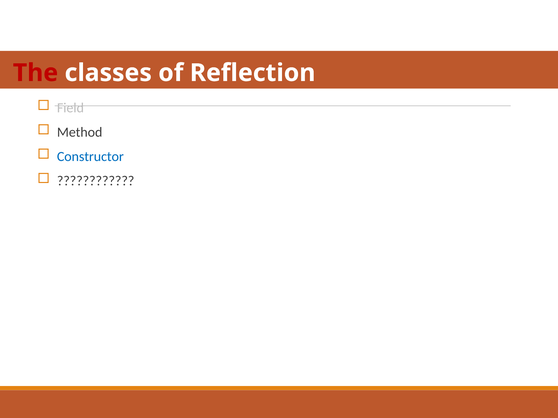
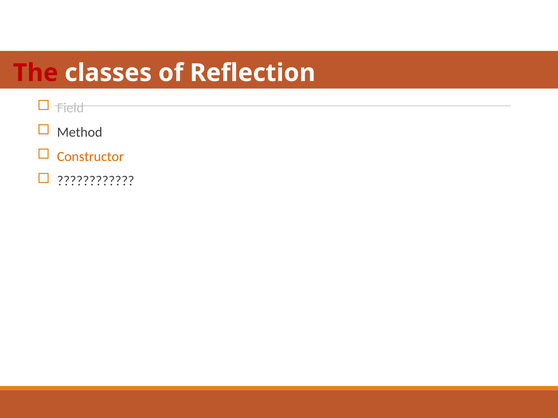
Constructor colour: blue -> orange (90, 157)
